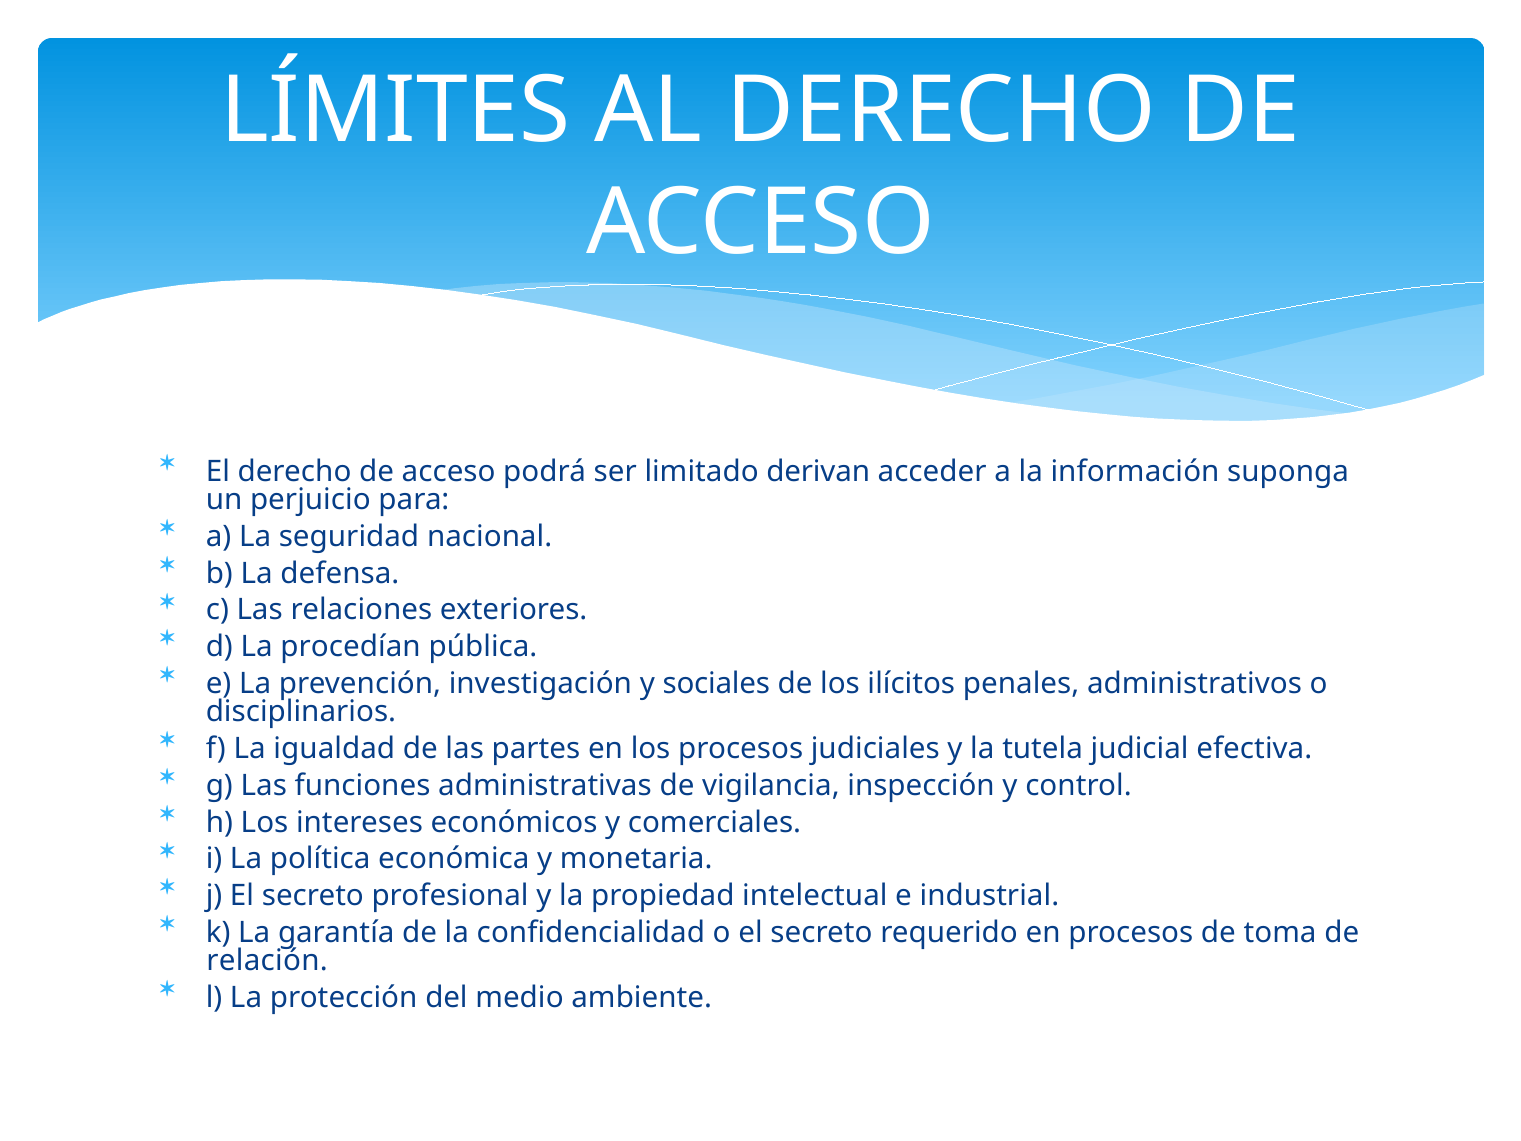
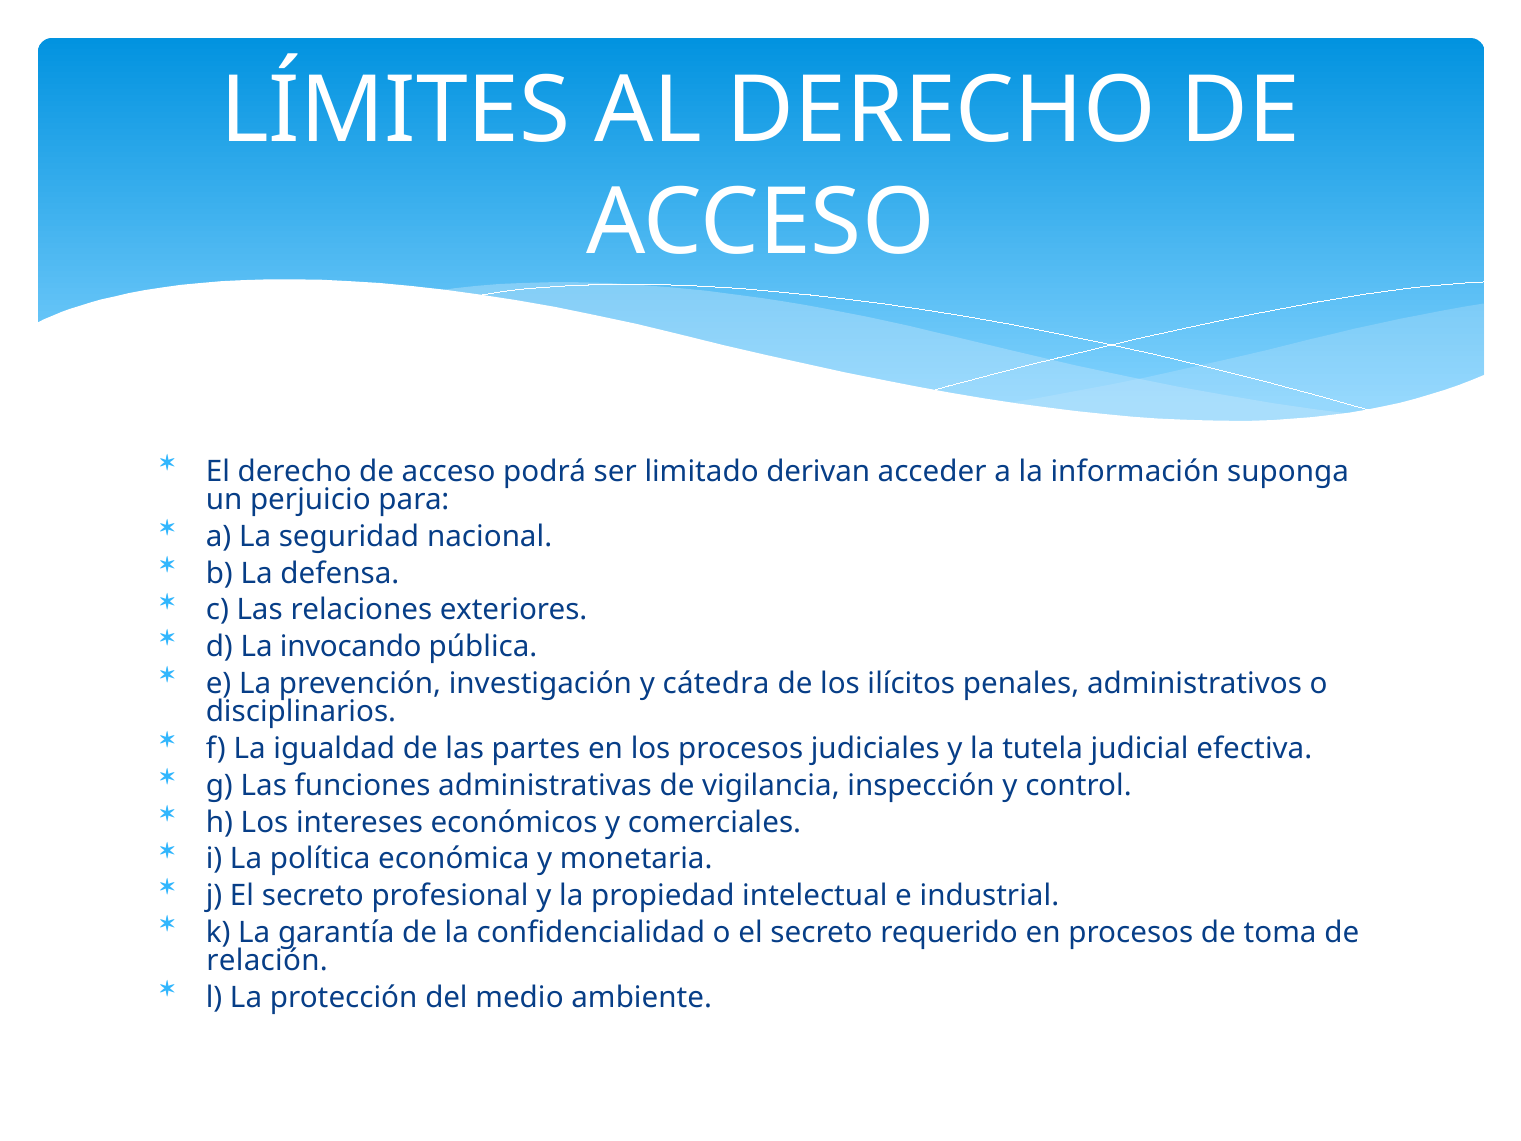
procedían: procedían -> invocando (351, 647)
sociales: sociales -> cátedra (716, 683)
